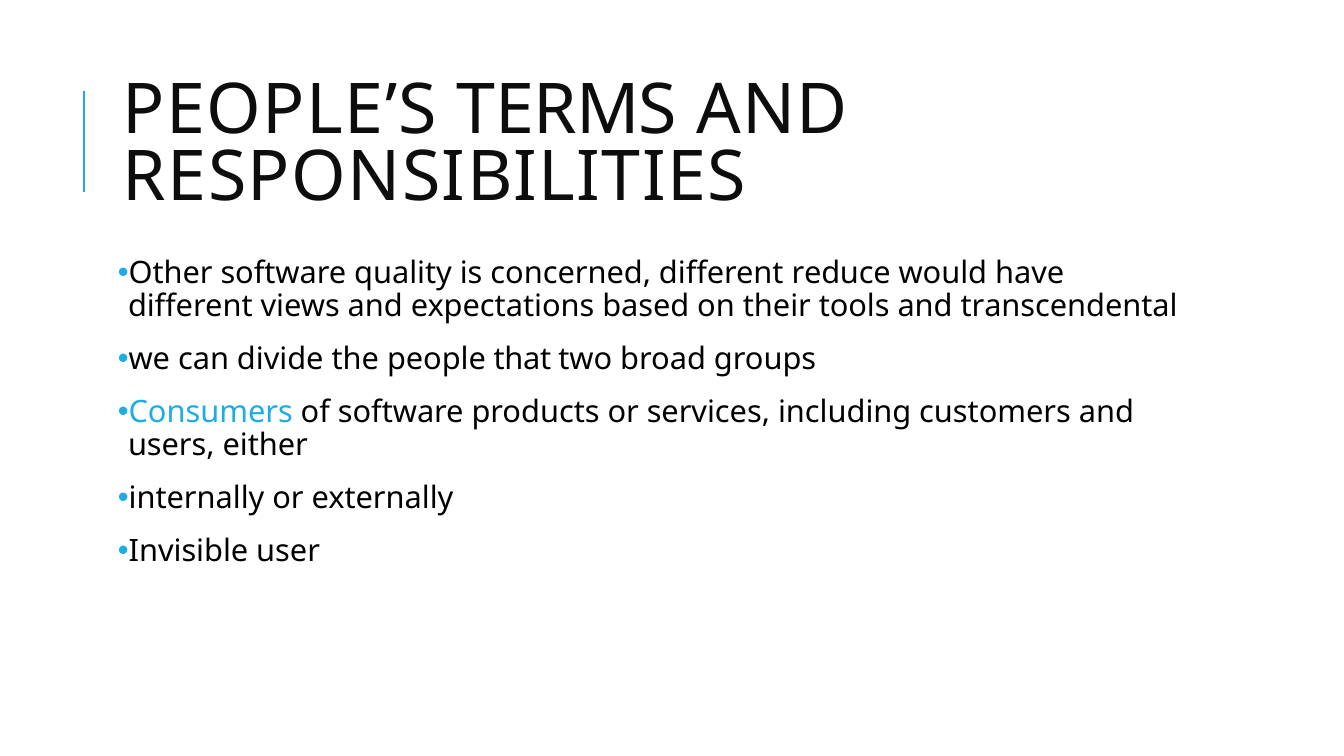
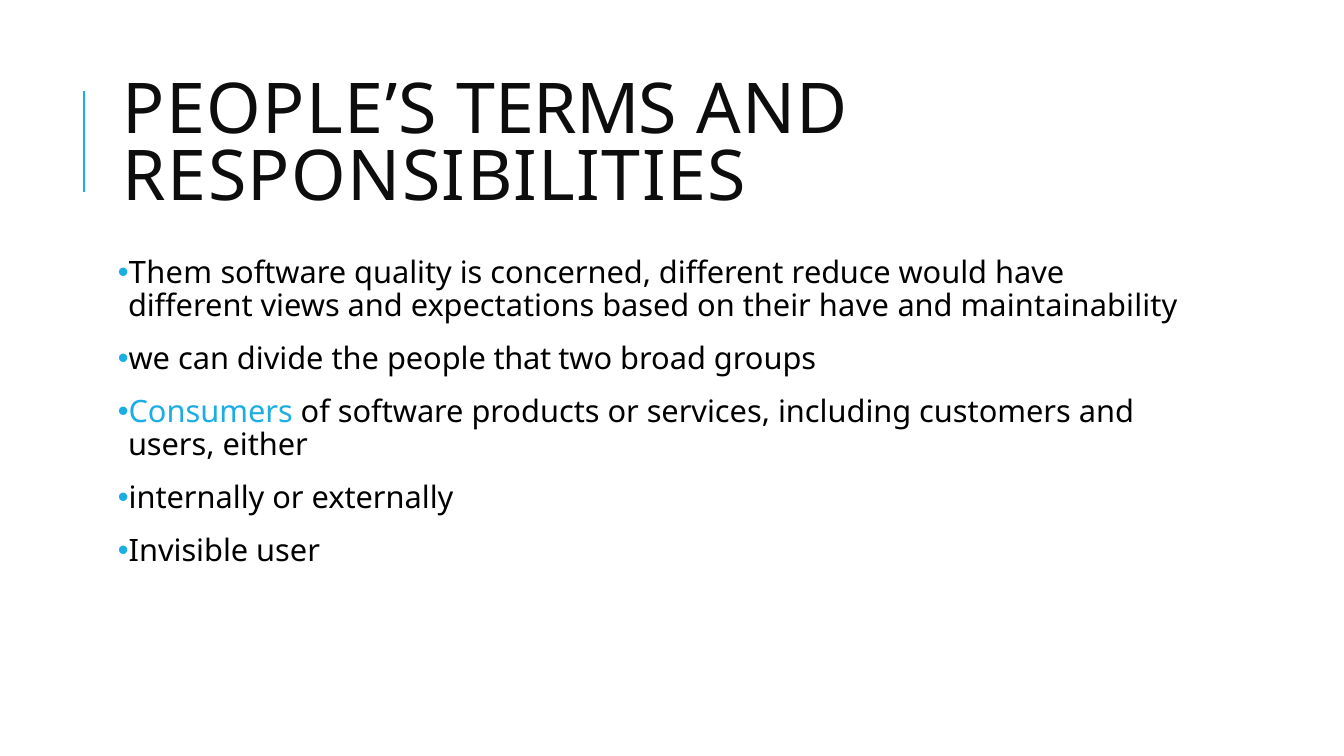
Other: Other -> Them (170, 273)
their tools: tools -> have (854, 307)
transcendental: transcendental -> maintainability (1069, 307)
